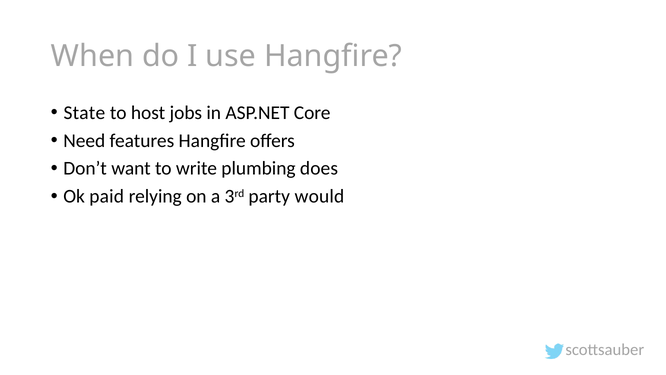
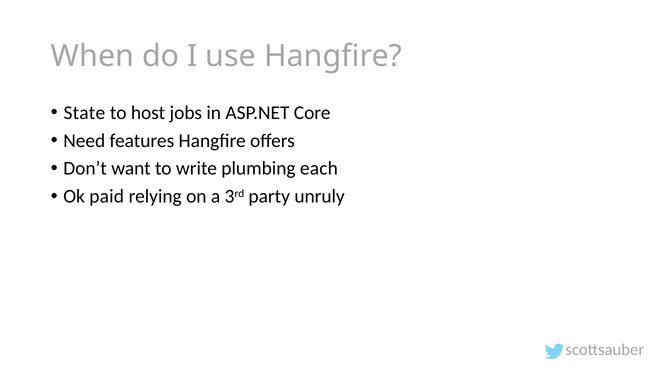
does: does -> each (319, 168)
would: would -> unruly (320, 196)
